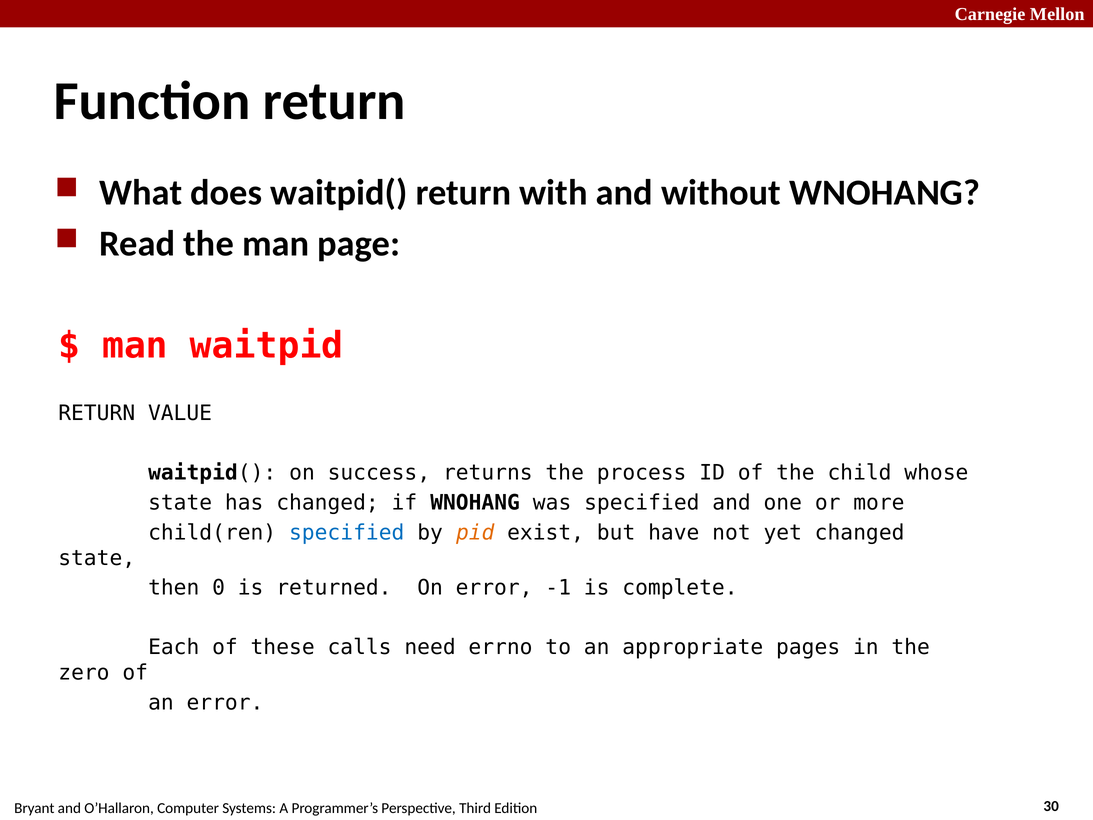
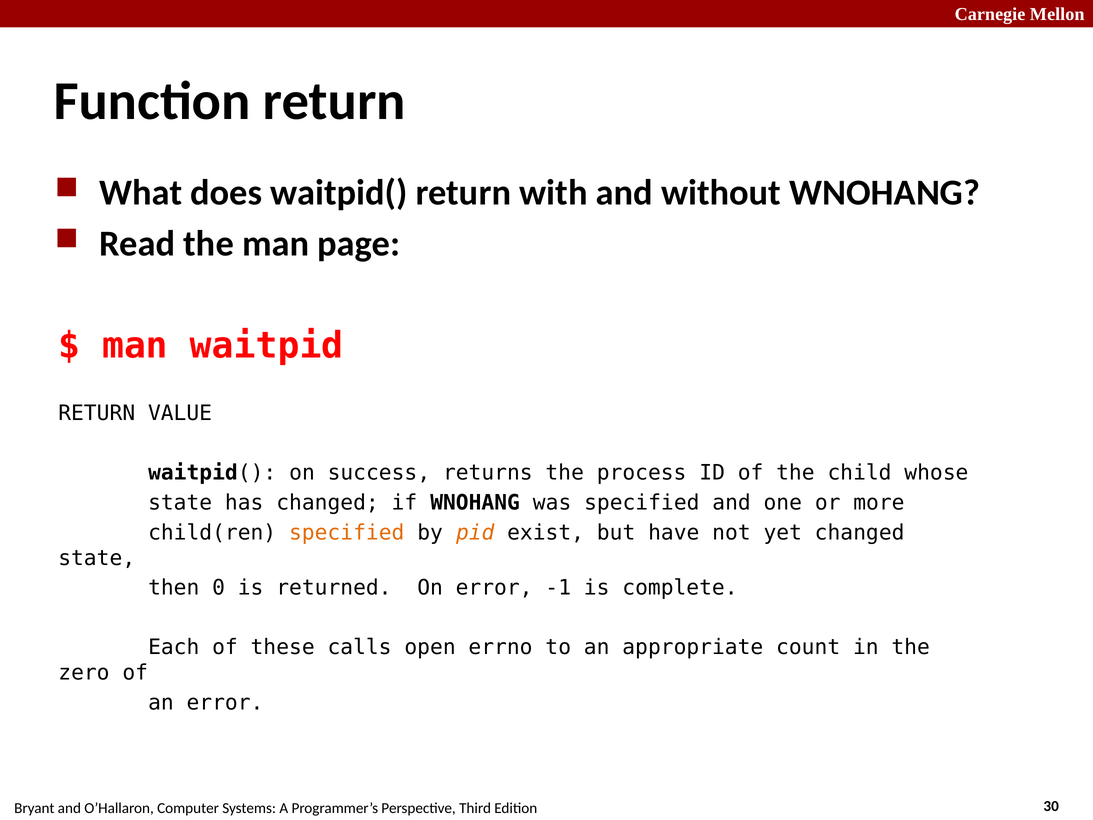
specified colour: blue -> orange (347, 532)
need: need -> open (430, 647)
pages: pages -> count (808, 647)
